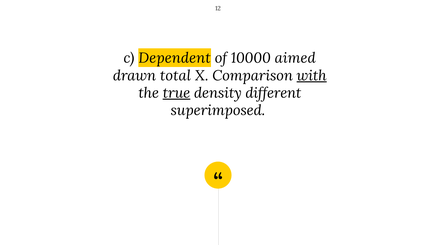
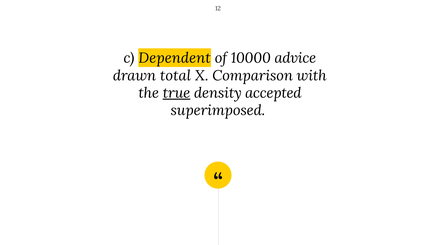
aimed: aimed -> advice (295, 58)
with underline: present -> none (312, 76)
different: different -> accepted (273, 93)
